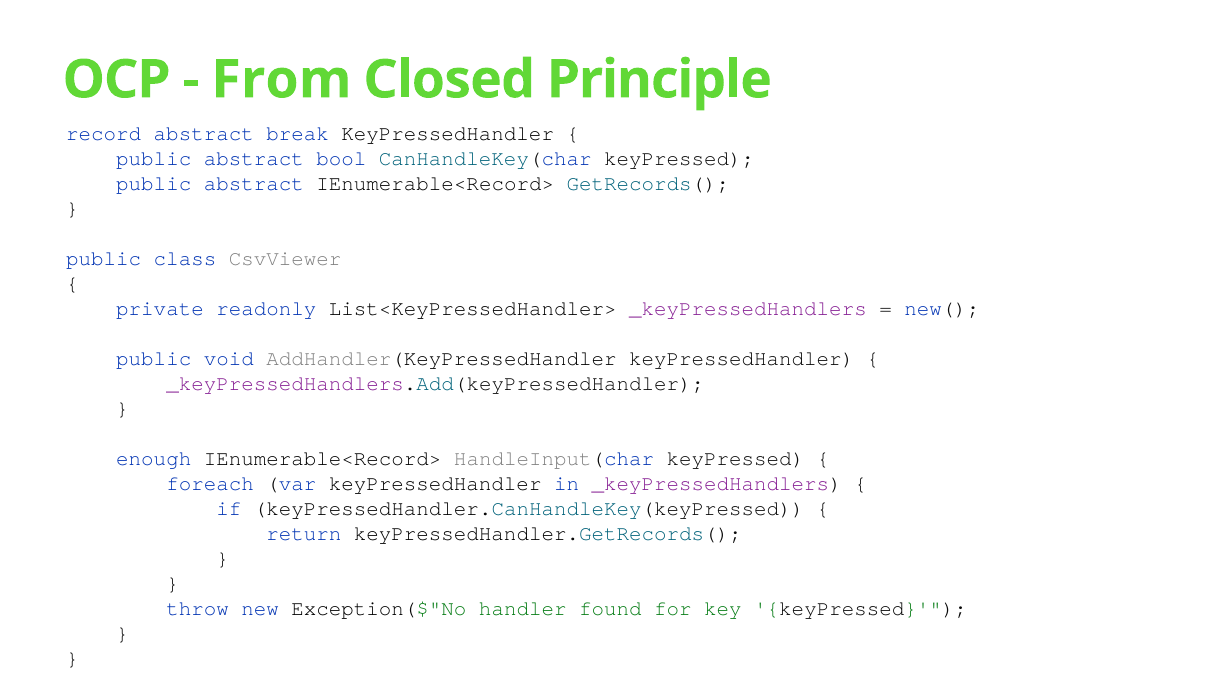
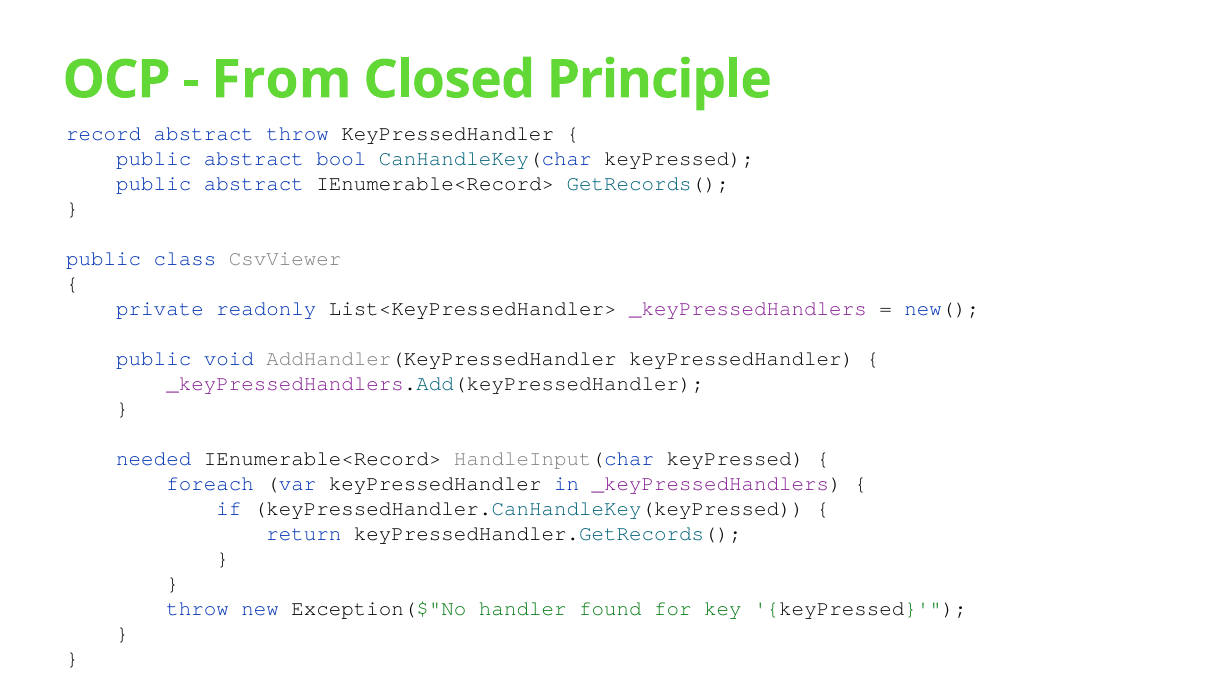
abstract break: break -> throw (298, 134)
enough: enough -> needed (154, 459)
